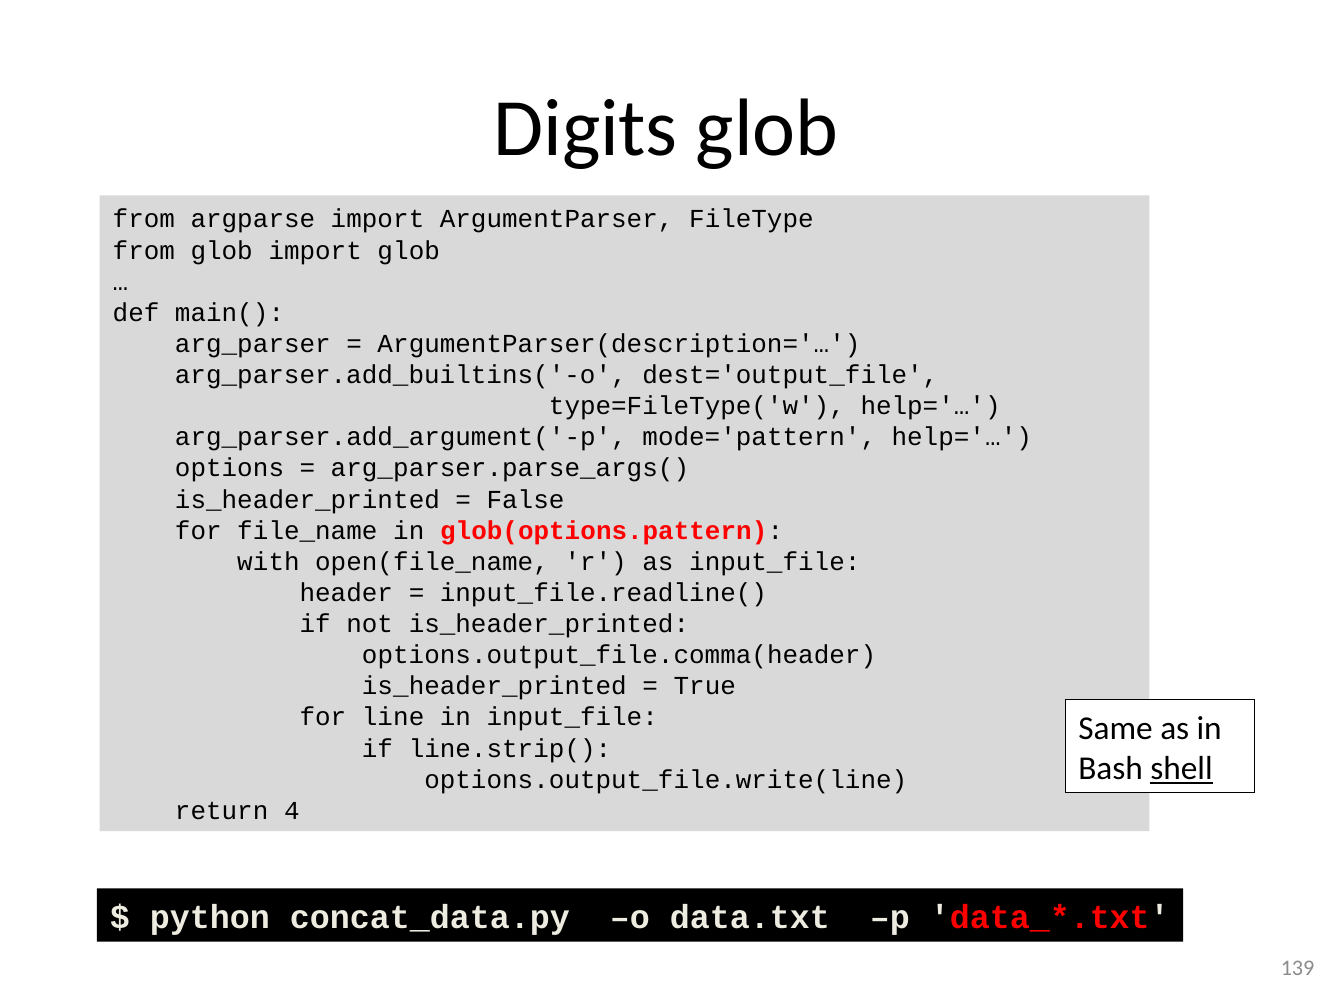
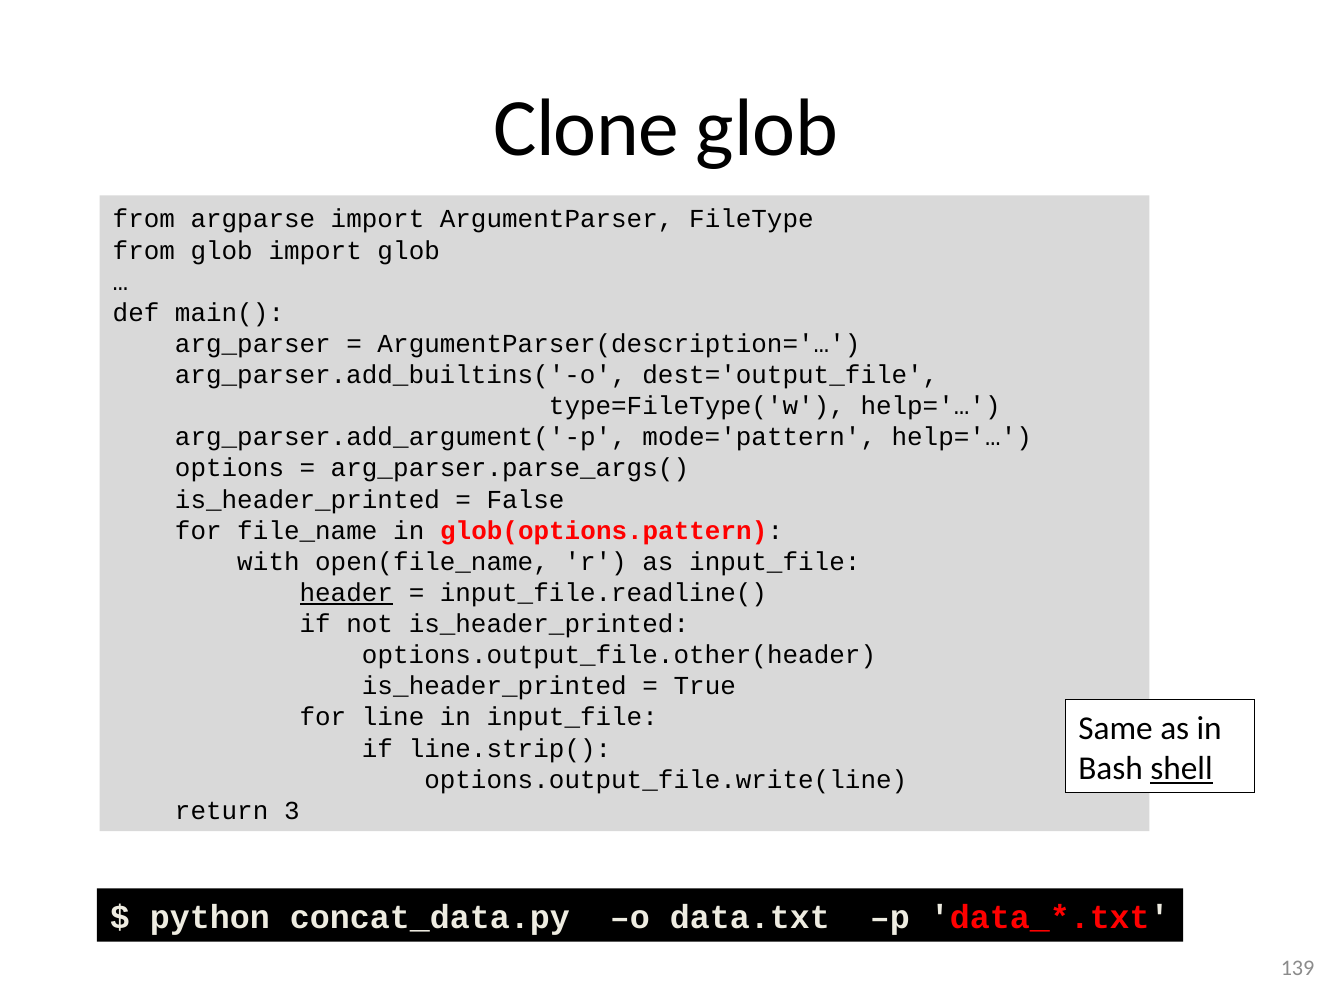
Digits: Digits -> Clone (586, 129)
header underline: none -> present (346, 593)
options.output_file.comma(header: options.output_file.comma(header -> options.output_file.other(header (619, 655)
4: 4 -> 3 (292, 811)
